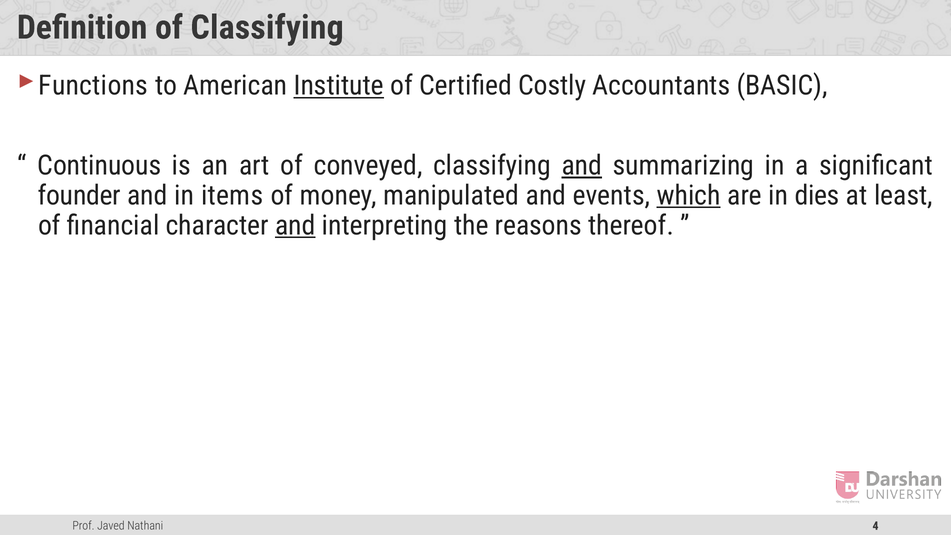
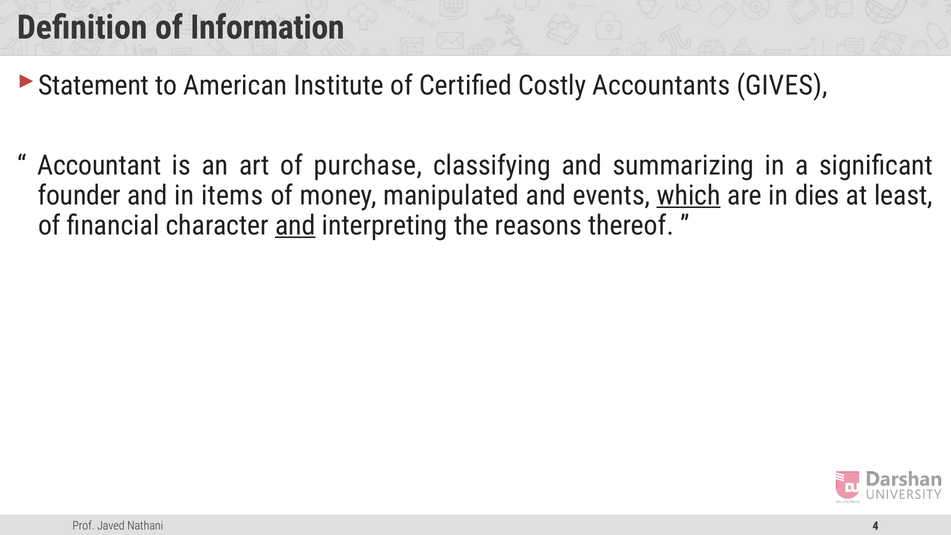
of Classifying: Classifying -> Information (267, 27)
Functions: Functions -> Statement (93, 86)
Institute underline: present -> none (339, 86)
BASIC: BASIC -> GIVES (782, 86)
Continuous: Continuous -> Accountant (99, 165)
conveyed: conveyed -> purchase (368, 165)
and underline: present -> none (582, 165)
